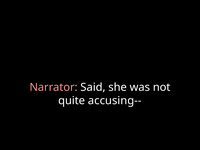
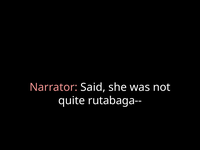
accusing--: accusing-- -> rutabaga-- (115, 101)
